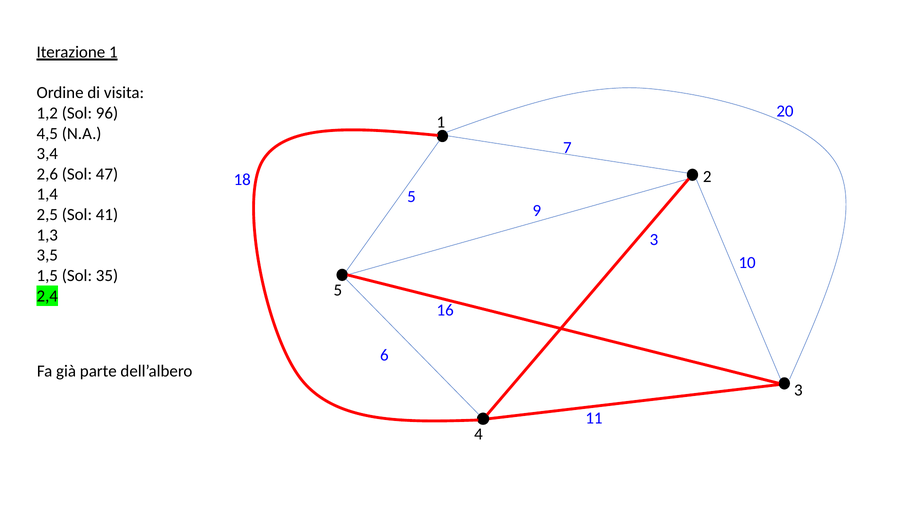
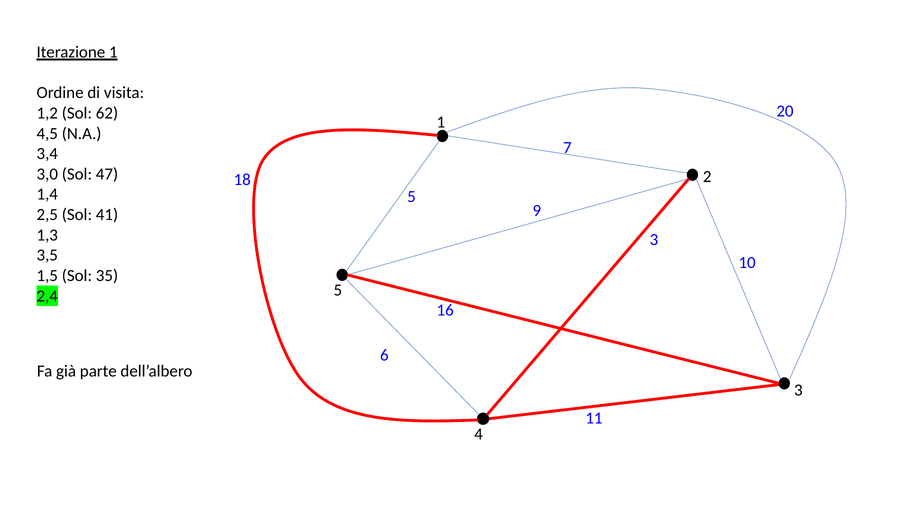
96: 96 -> 62 (107, 113)
2,6: 2,6 -> 3,0 (47, 174)
